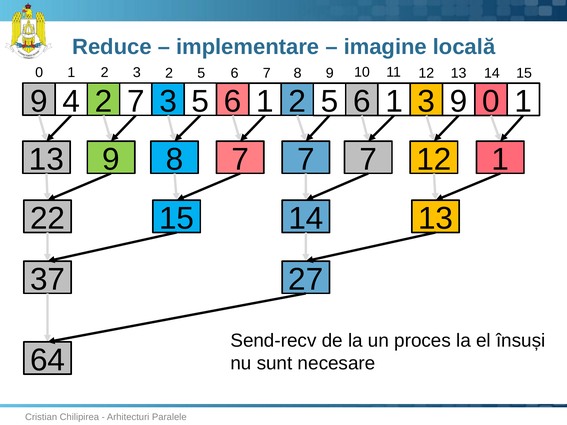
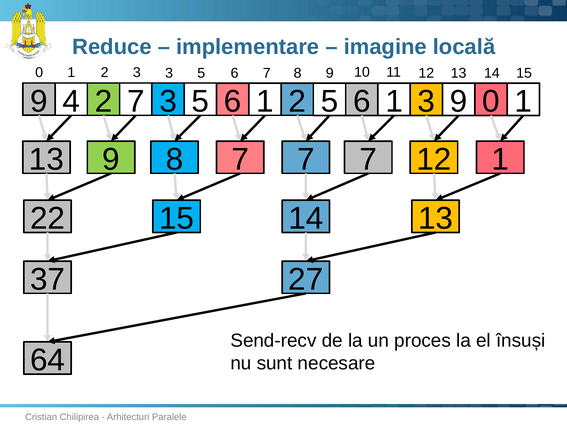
3 2: 2 -> 3 (169, 73)
